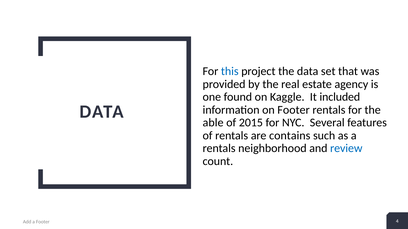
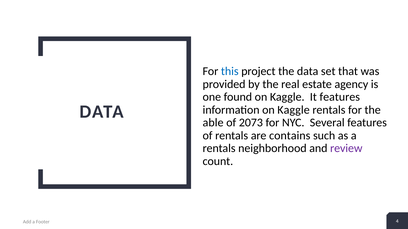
It included: included -> features (340, 97)
information on Footer: Footer -> Kaggle (294, 110)
2015: 2015 -> 2073 (251, 123)
review colour: blue -> purple (346, 149)
